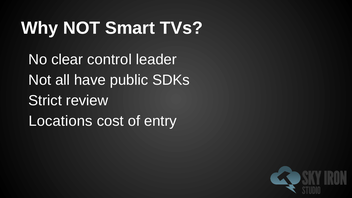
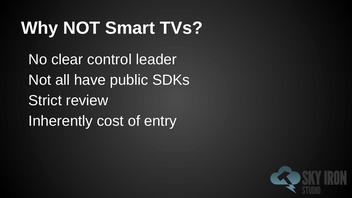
Locations: Locations -> Inherently (61, 121)
